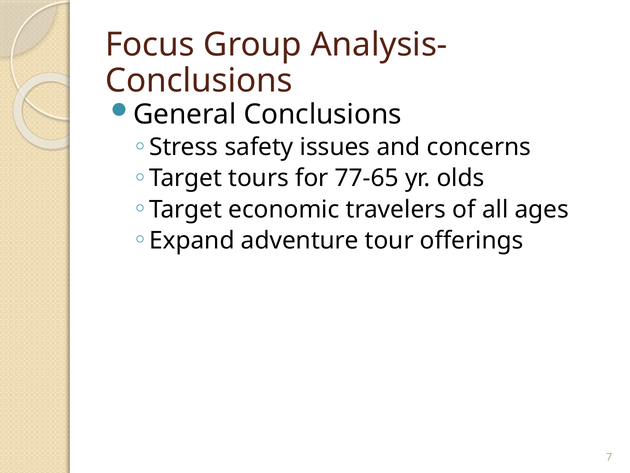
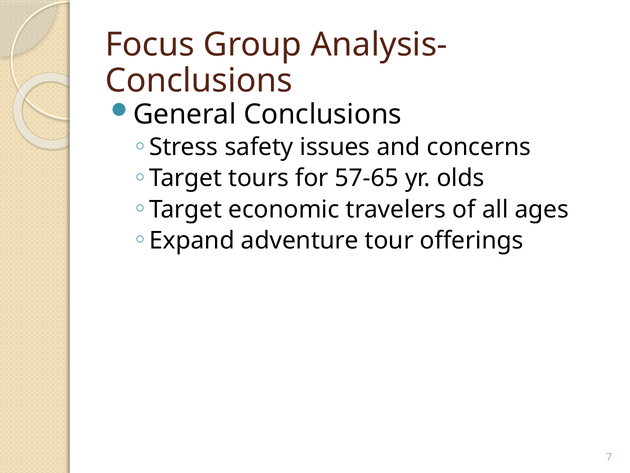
77-65: 77-65 -> 57-65 (367, 178)
